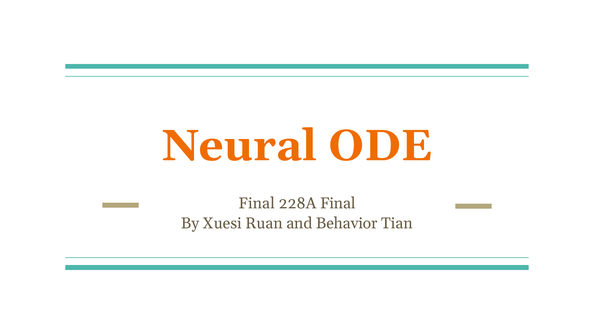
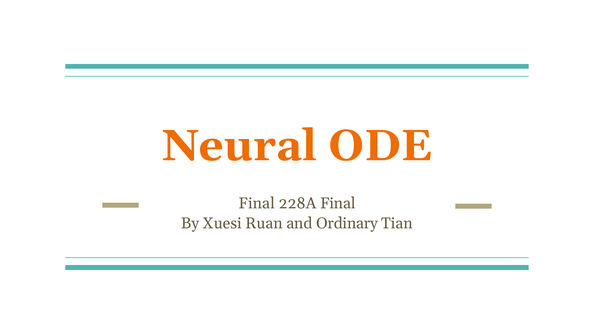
Behavior: Behavior -> Ordinary (347, 223)
